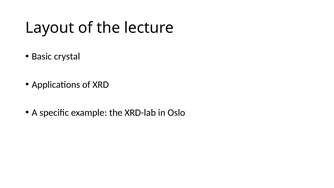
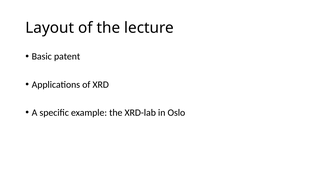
crystal: crystal -> patent (67, 56)
